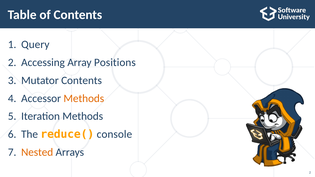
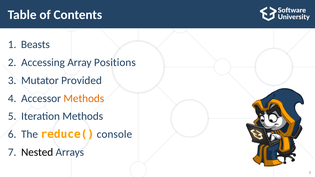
Query: Query -> Beasts (35, 44)
Mutator Contents: Contents -> Provided (82, 80)
Nested colour: orange -> black (37, 152)
